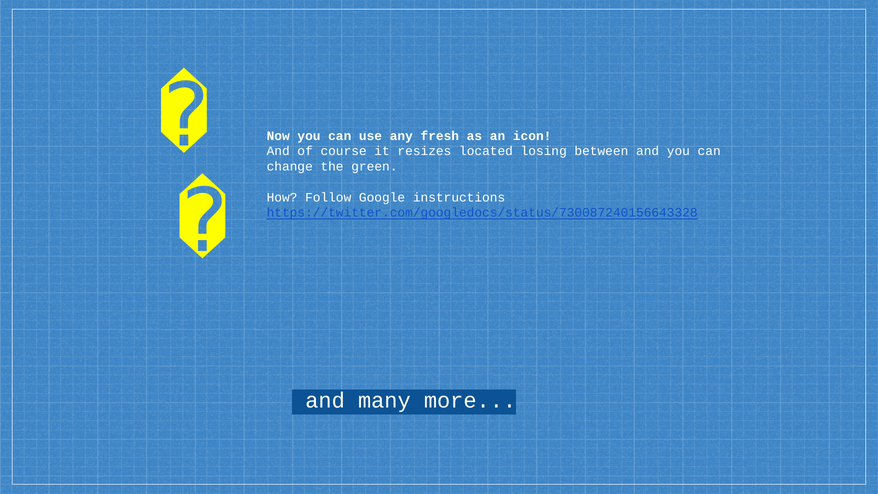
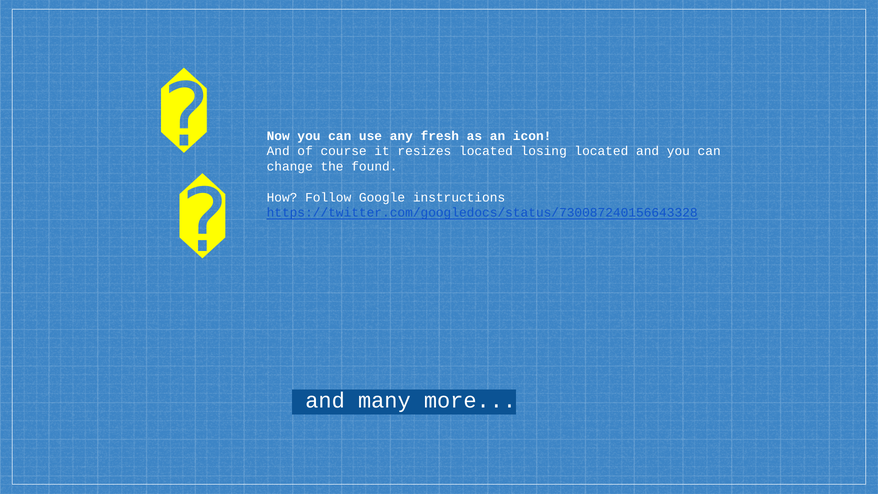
losing between: between -> located (601, 151)
green: green -> found (374, 167)
